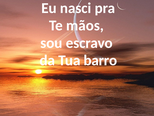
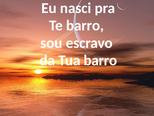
Te mãos: mãos -> barro (85, 25)
